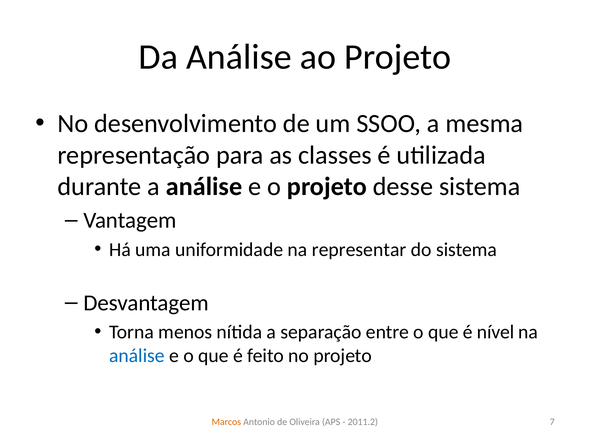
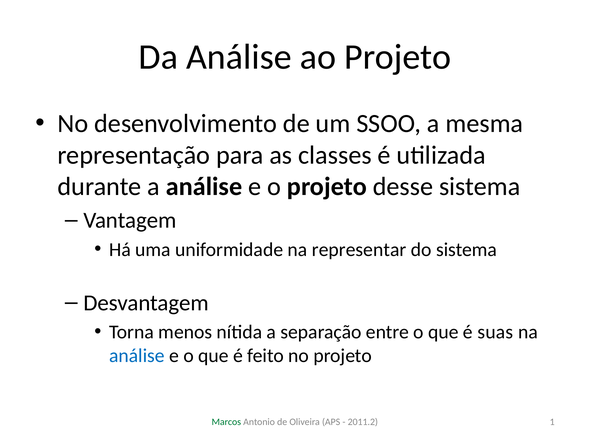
nível: nível -> suas (495, 332)
Marcos colour: orange -> green (226, 422)
7: 7 -> 1 (552, 422)
